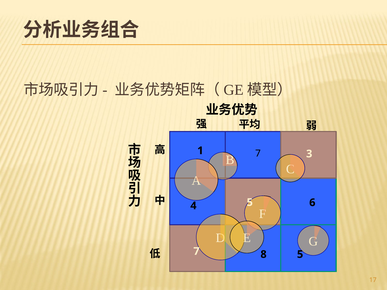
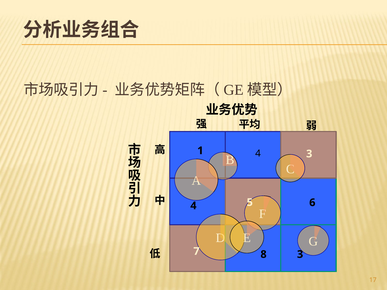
1 7: 7 -> 4 (258, 153)
8 5: 5 -> 3 (300, 255)
